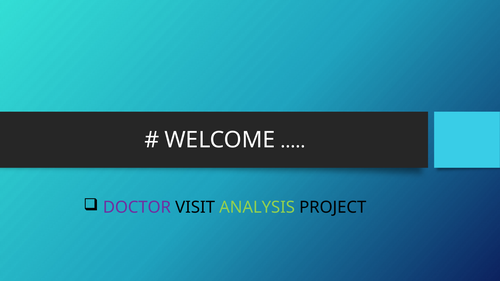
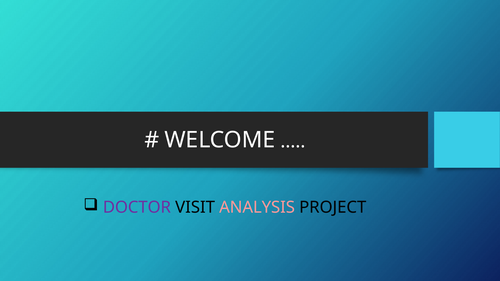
ANALYSIS colour: light green -> pink (257, 208)
